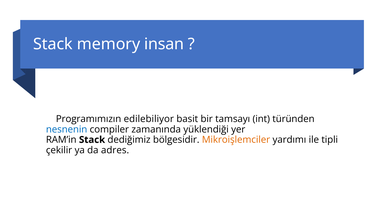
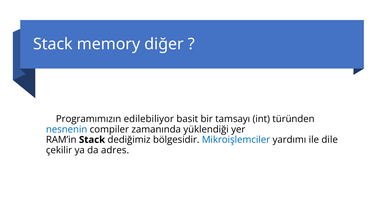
insan: insan -> diğer (164, 44)
Mikroişlemciler colour: orange -> blue (236, 140)
tipli: tipli -> dile (330, 140)
